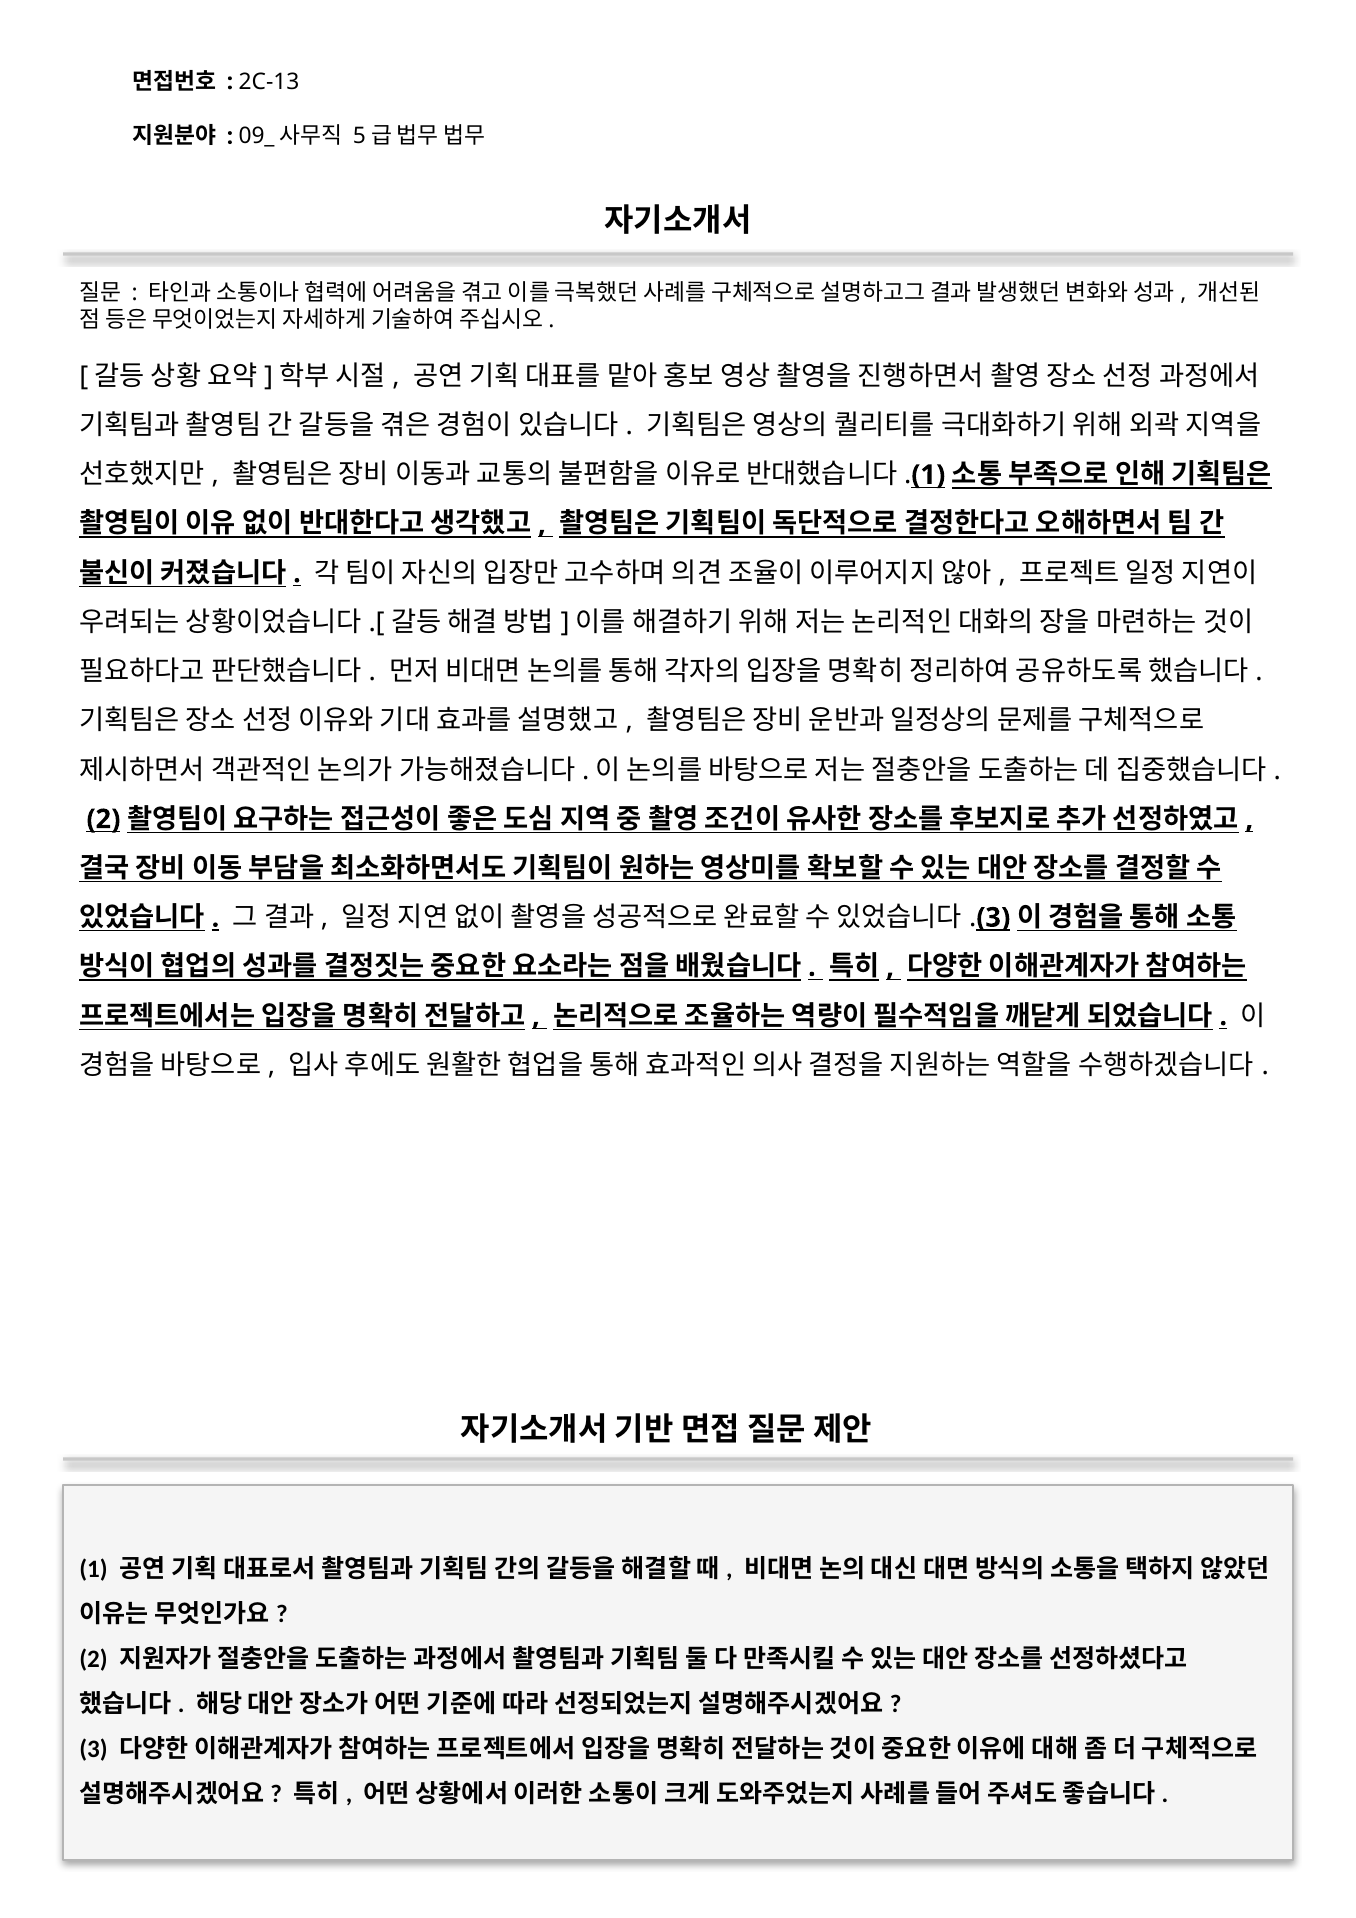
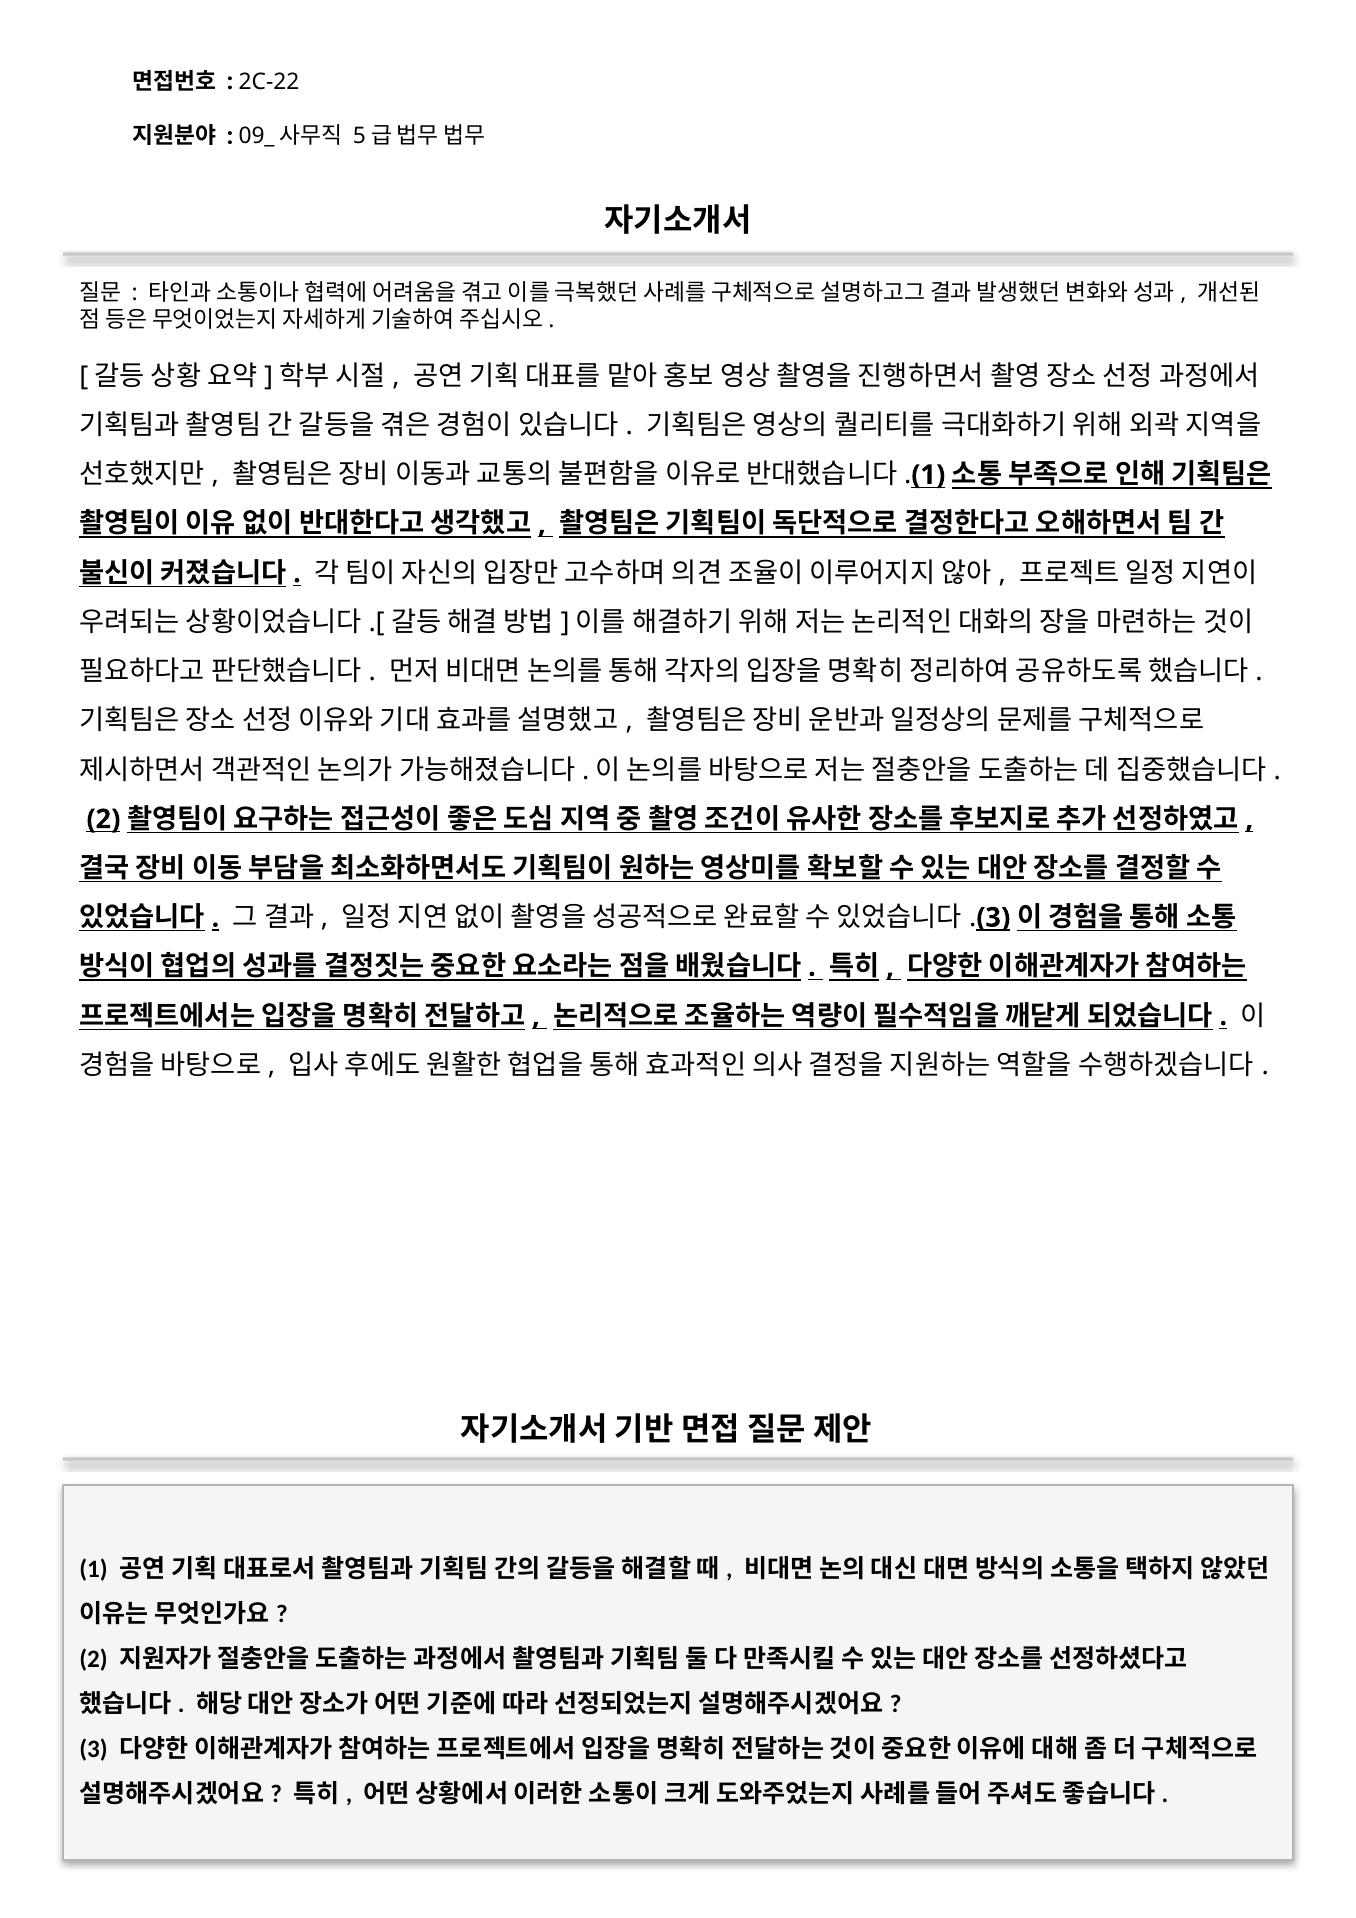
2C-13: 2C-13 -> 2C-22 (269, 82)
